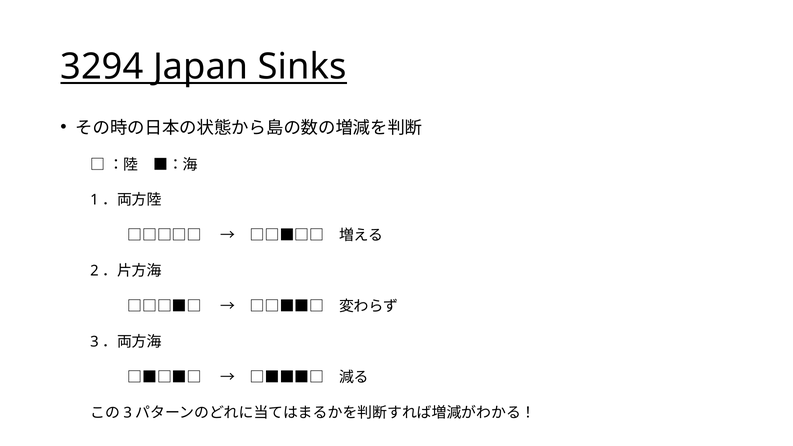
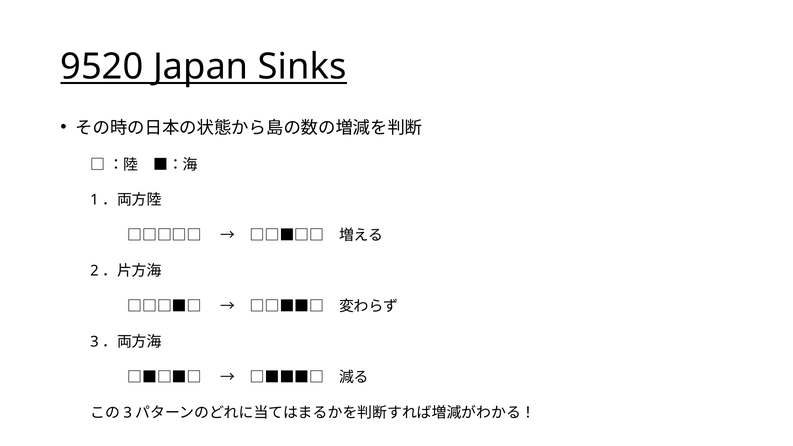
3294: 3294 -> 9520 (102, 67)
